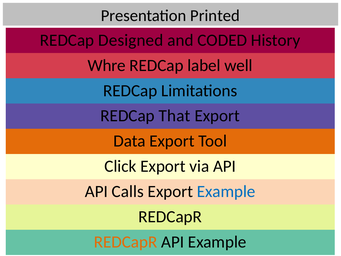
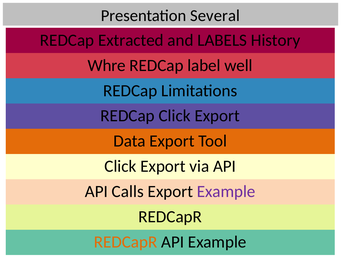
Printed: Printed -> Several (215, 16)
Designed: Designed -> Extracted (131, 40)
CODED: CODED -> LABELS (222, 40)
REDCap That: That -> Click (175, 116)
Example colour: blue -> purple (226, 191)
